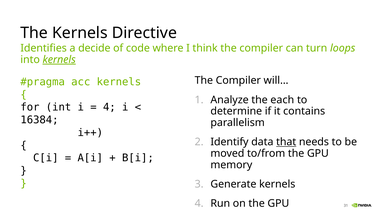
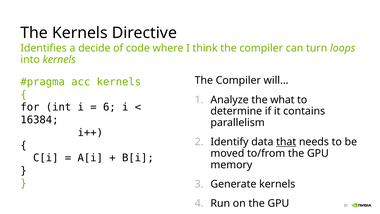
kernels underline: present -> none (59, 59)
each: each -> what (282, 100)
4: 4 -> 6 (109, 107)
